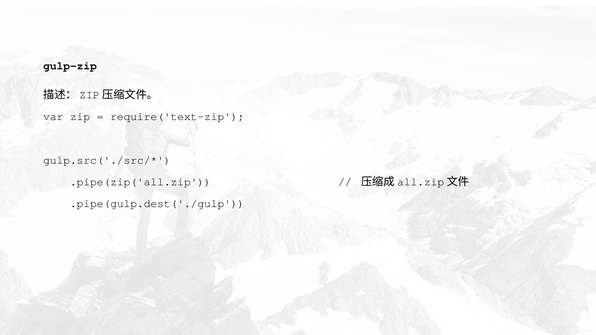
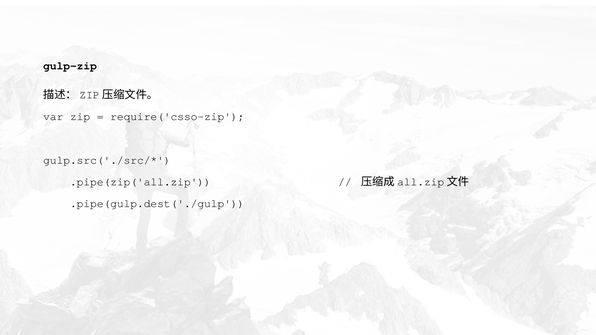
require('text-zip: require('text-zip -> require('csso-zip (177, 117)
